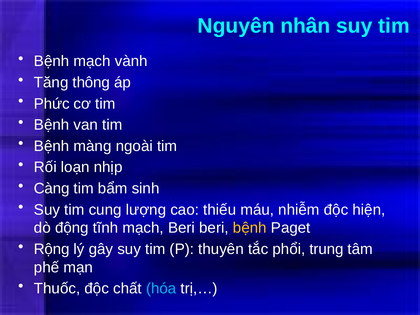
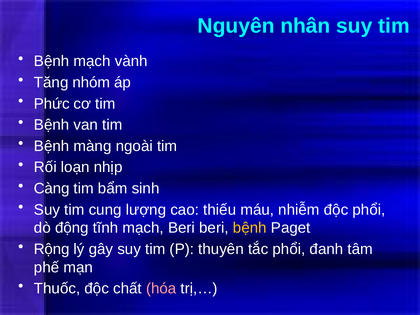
thông: thông -> nhóm (91, 82)
độc hiện: hiện -> phổi (369, 210)
trung: trung -> đanh (326, 249)
hóa colour: light blue -> pink (161, 289)
